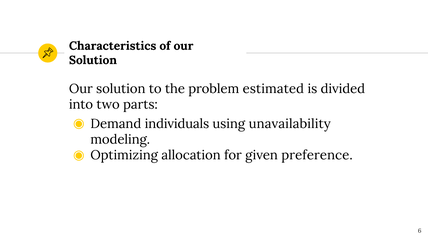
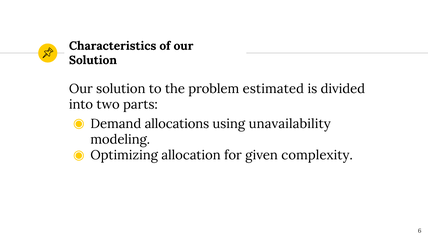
individuals: individuals -> allocations (177, 124)
preference: preference -> complexity (317, 155)
